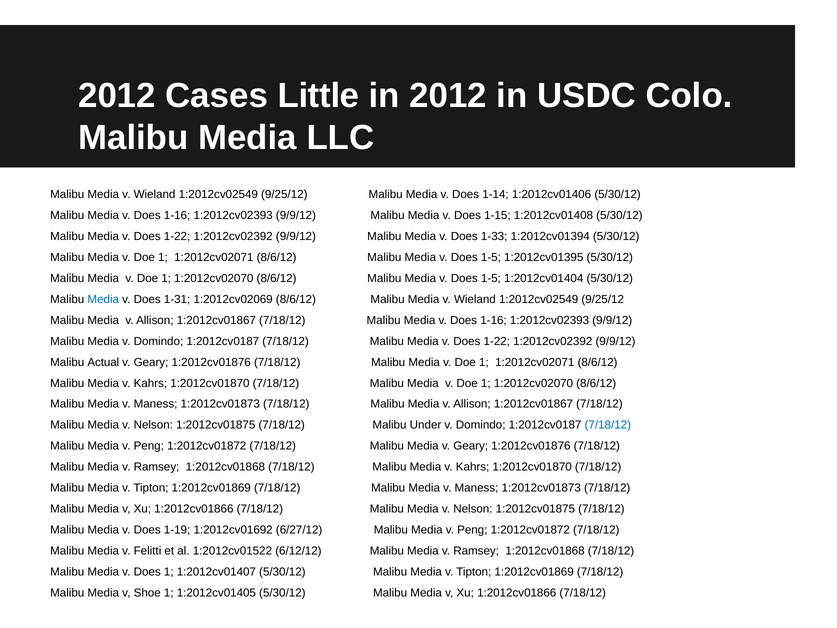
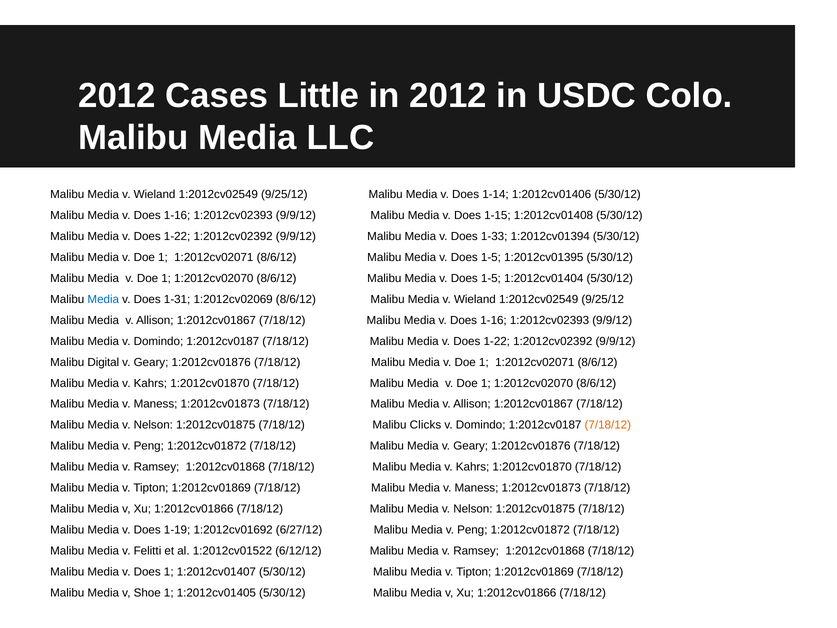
Actual: Actual -> Digital (103, 362)
Under: Under -> Clicks (425, 425)
7/18/12 colour: blue -> orange (608, 425)
